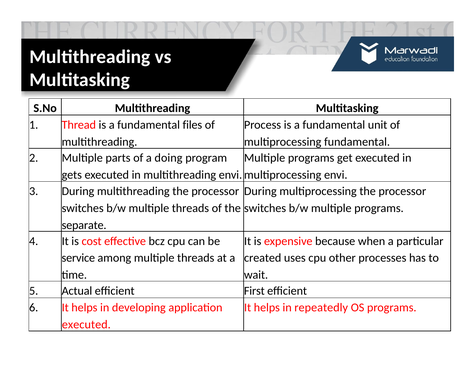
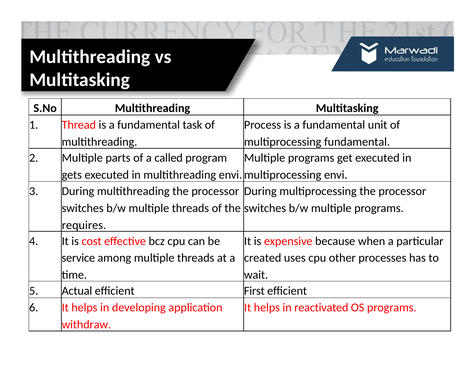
files: files -> task (192, 125)
doing: doing -> called (169, 158)
separate: separate -> requires (84, 225)
repeatedly: repeatedly -> reactivated (321, 307)
executed: executed -> withdraw (86, 324)
